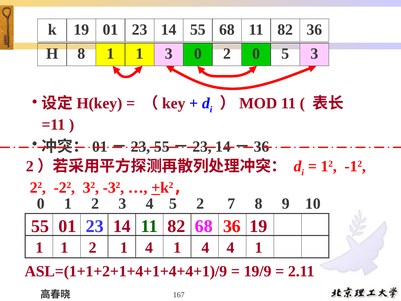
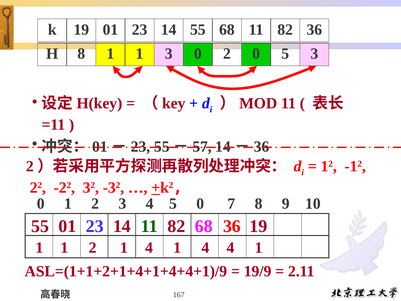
23: 23 -> 57 (202, 146)
5 2: 2 -> 0 (200, 204)
